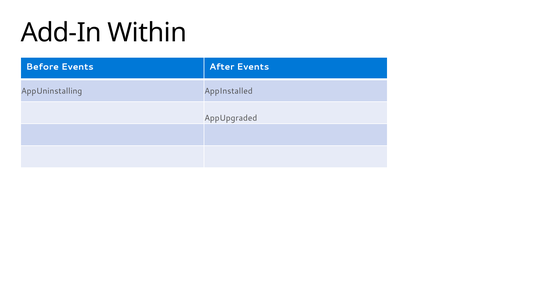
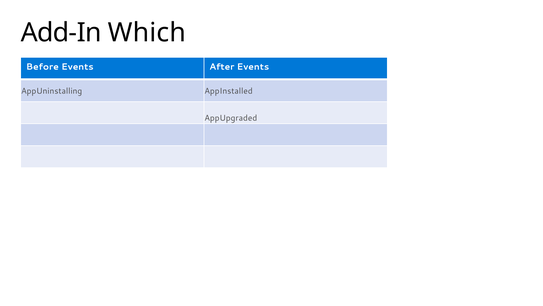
Within: Within -> Which (147, 33)
